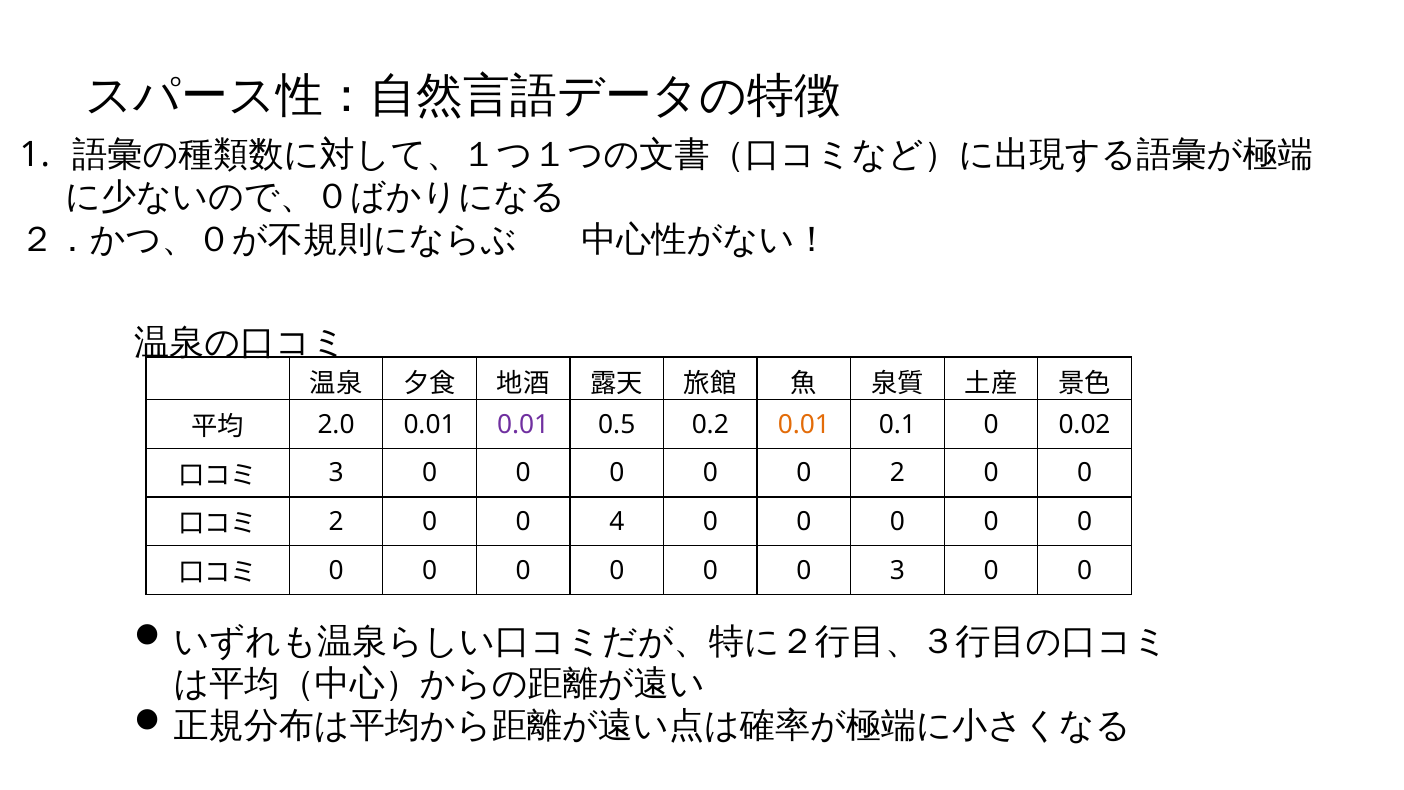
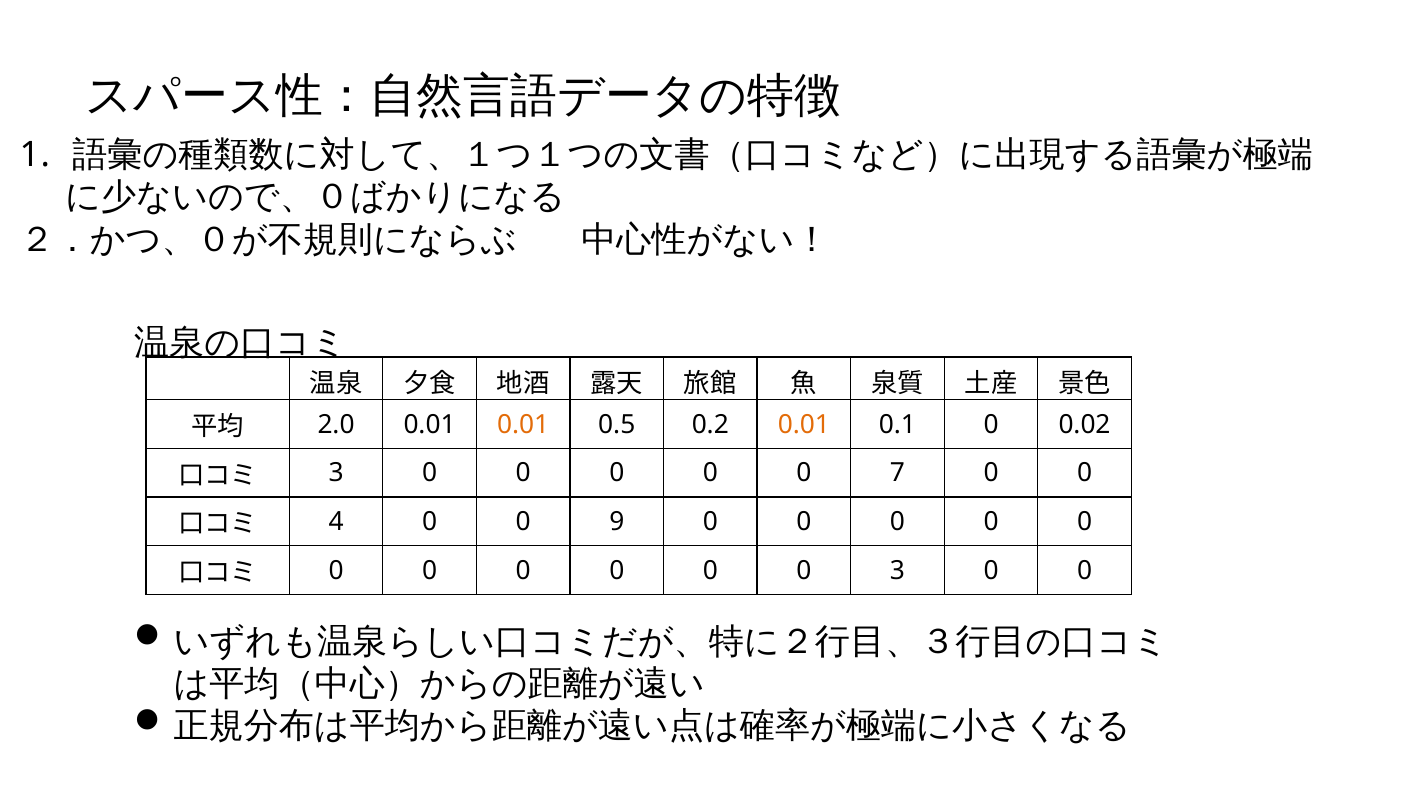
0.01 colour: purple -> orange (523, 424)
0 2: 2 -> 7 (898, 473)
2: 2 -> 4 (336, 522)
4: 4 -> 9 (617, 522)
